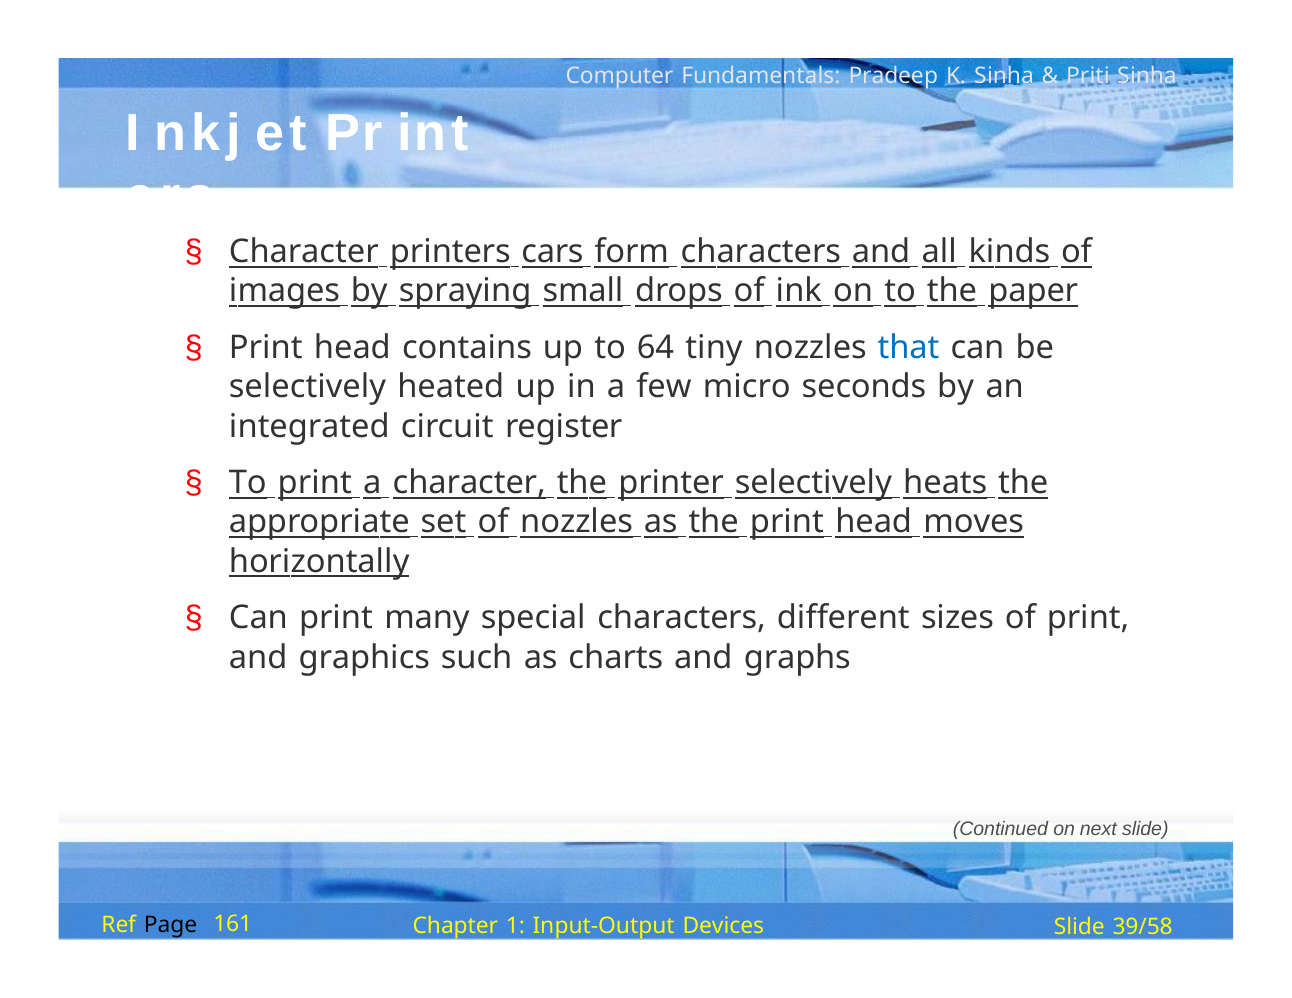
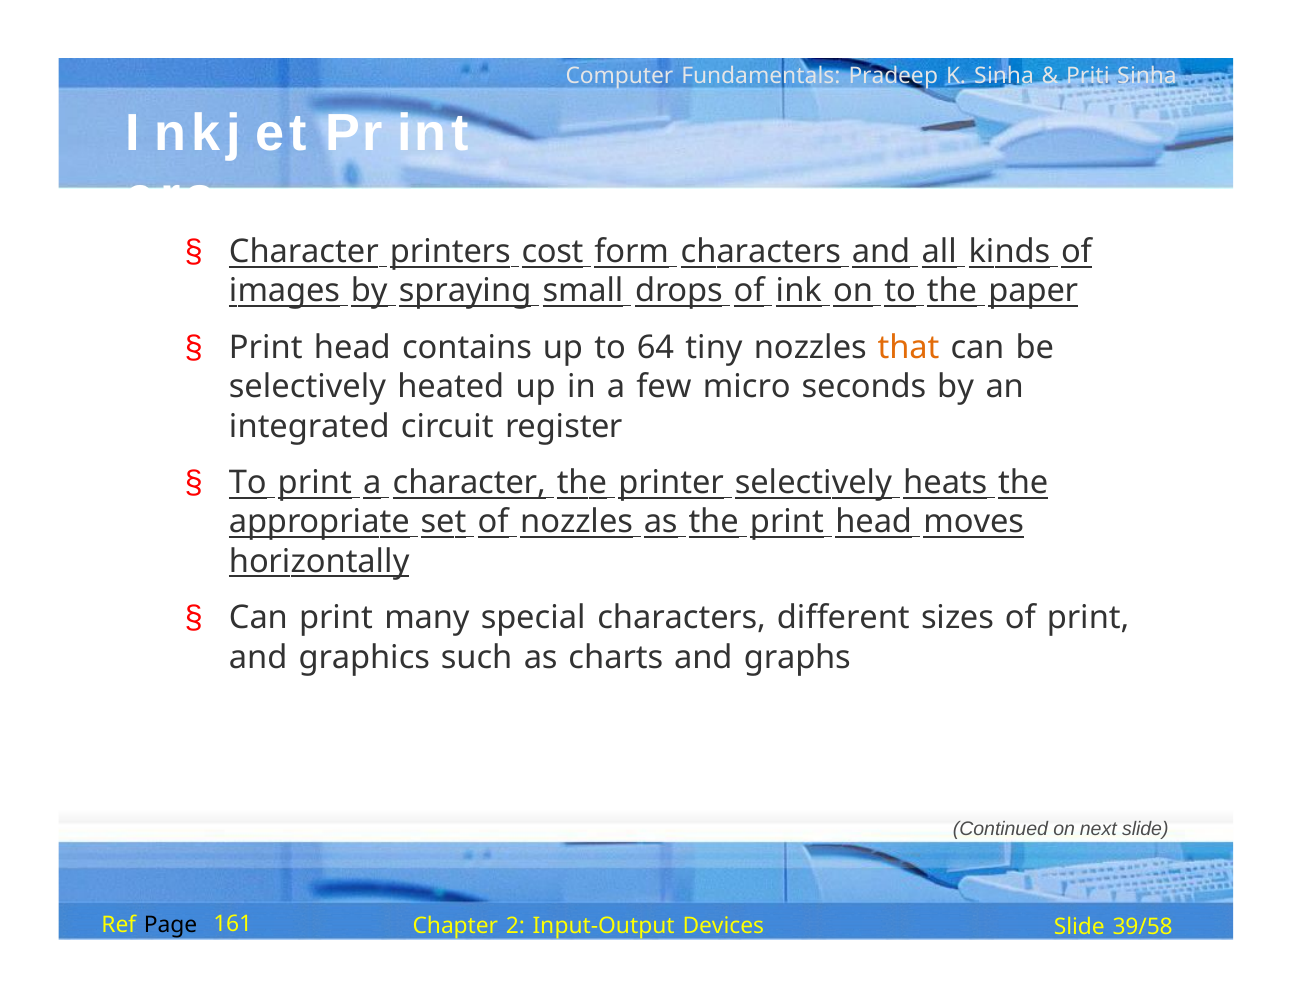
cars: cars -> cost (553, 252)
that colour: blue -> orange (909, 348)
1: 1 -> 2 (515, 926)
